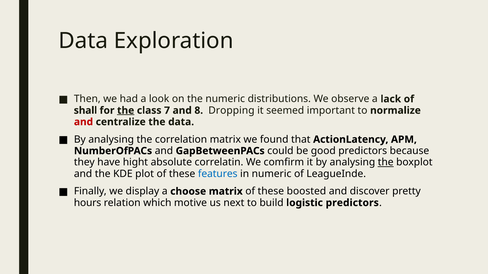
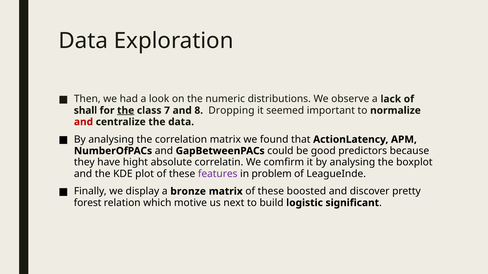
the underline: present -> none (386, 163)
features colour: blue -> purple (218, 174)
in numeric: numeric -> problem (272, 174)
choose: choose -> bronze (188, 192)
hours: hours -> forest (88, 203)
logistic predictors: predictors -> significant (352, 203)
